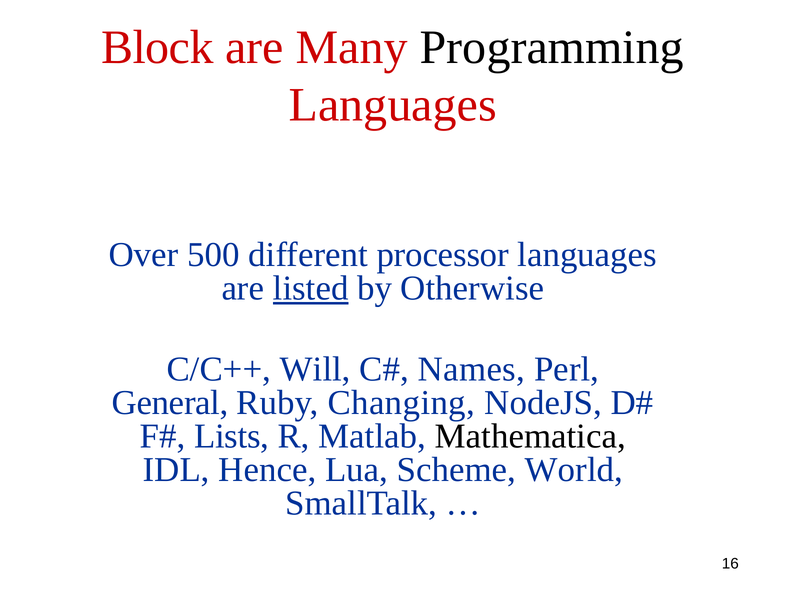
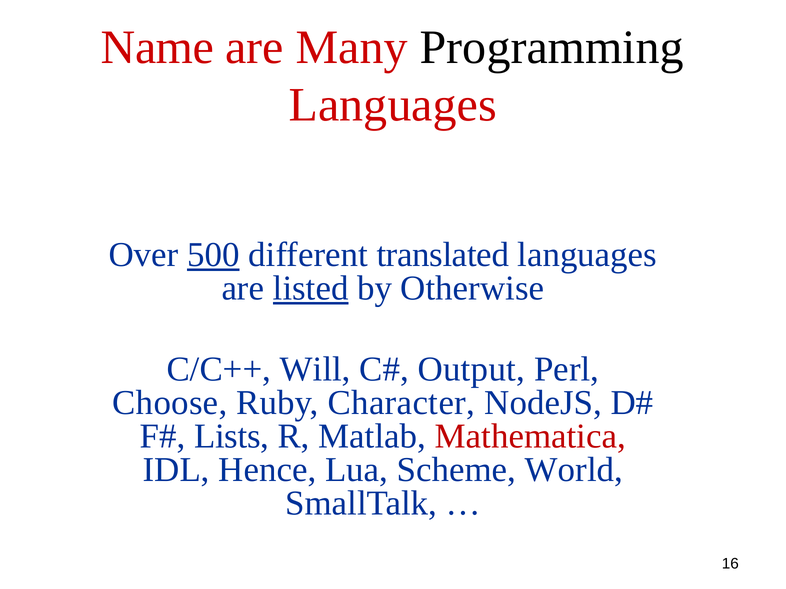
Block: Block -> Name (157, 47)
500 underline: none -> present (213, 255)
processor: processor -> translated (443, 255)
Names: Names -> Output (471, 370)
General: General -> Choose (170, 403)
Changing: Changing -> Character (401, 403)
Mathematica colour: black -> red (530, 437)
